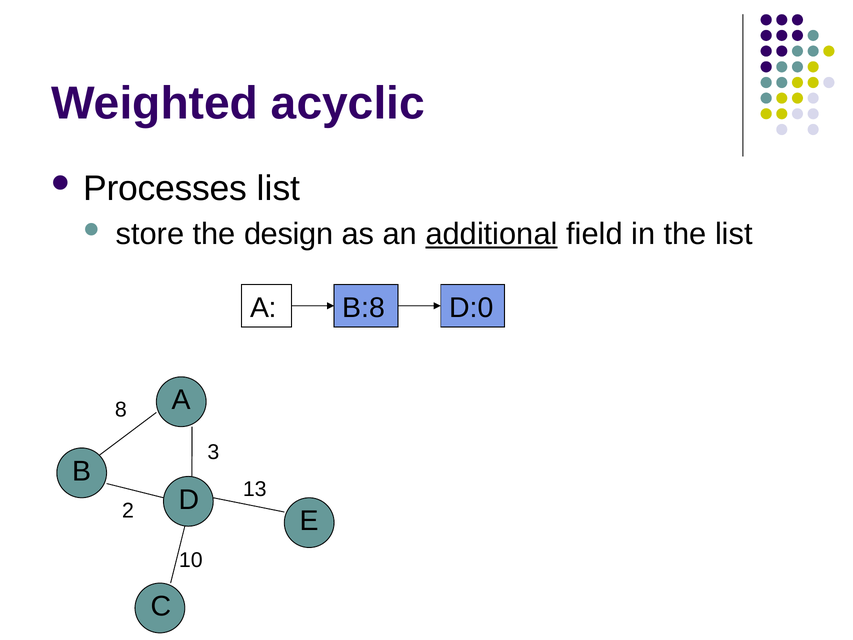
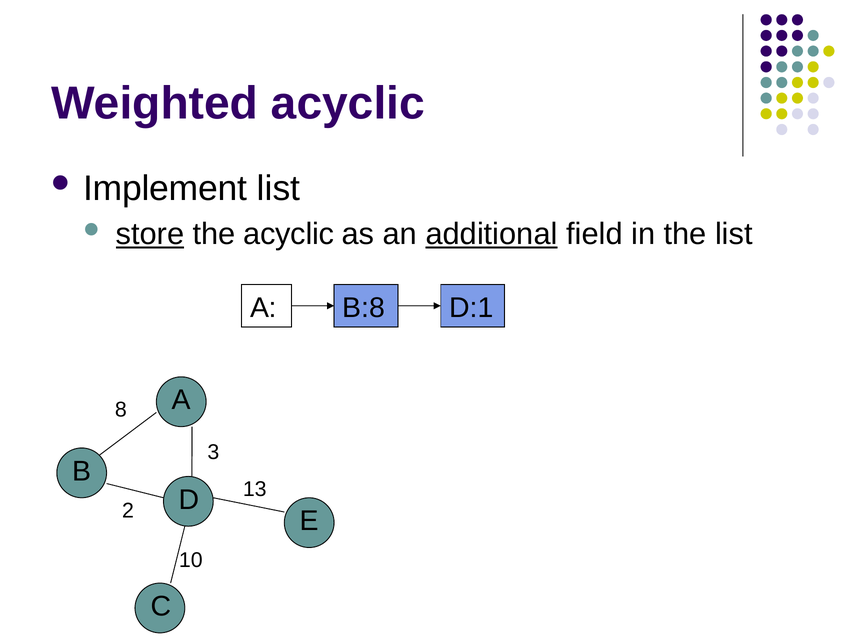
Processes: Processes -> Implement (165, 188)
store underline: none -> present (150, 234)
the design: design -> acyclic (289, 234)
D:0: D:0 -> D:1 (471, 308)
